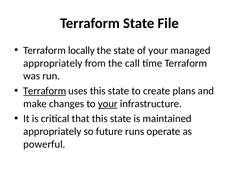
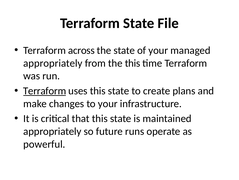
locally: locally -> across (81, 50)
the call: call -> this (133, 63)
your underline: present -> none (108, 103)
